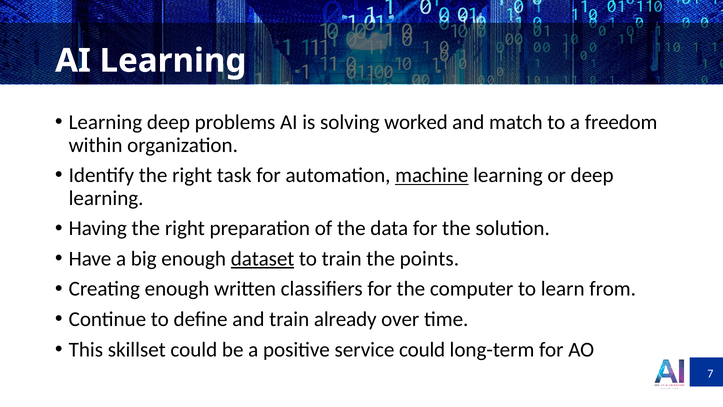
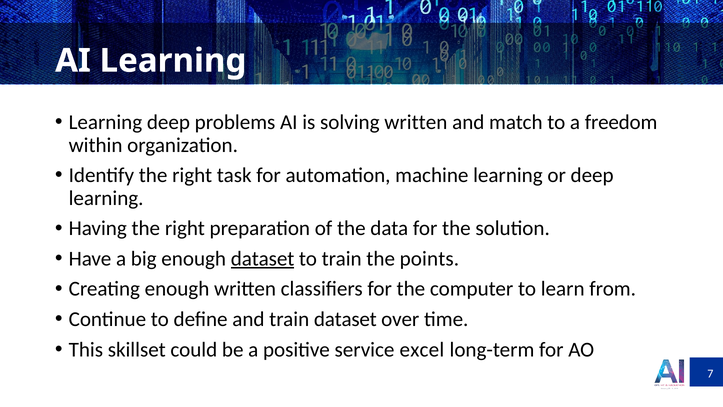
solving worked: worked -> written (416, 122)
machine underline: present -> none (432, 175)
train already: already -> dataset (345, 319)
service could: could -> excel (422, 349)
